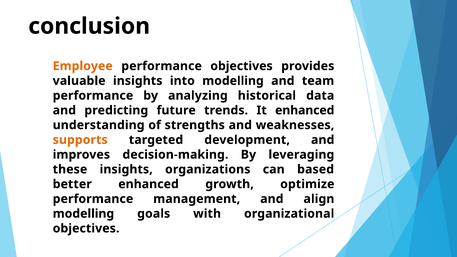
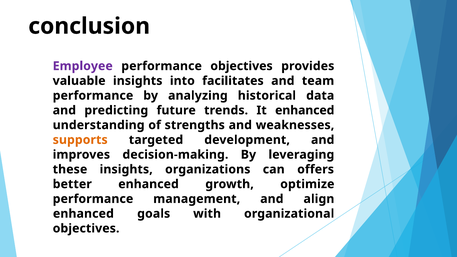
Employee colour: orange -> purple (83, 66)
into modelling: modelling -> facilitates (233, 81)
based: based -> offers (316, 169)
modelling: modelling -> enhanced (83, 214)
